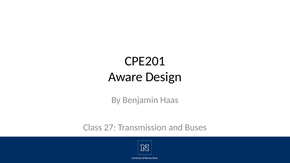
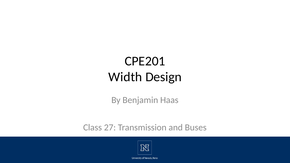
Aware: Aware -> Width (125, 77)
